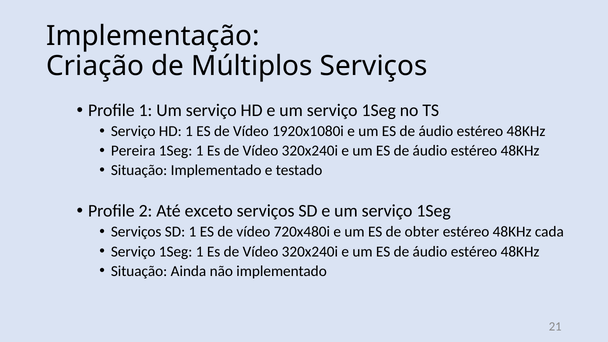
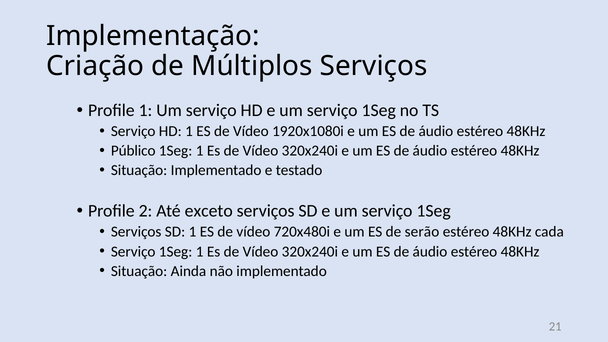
Pereira: Pereira -> Público (133, 151)
obter: obter -> serão (422, 232)
